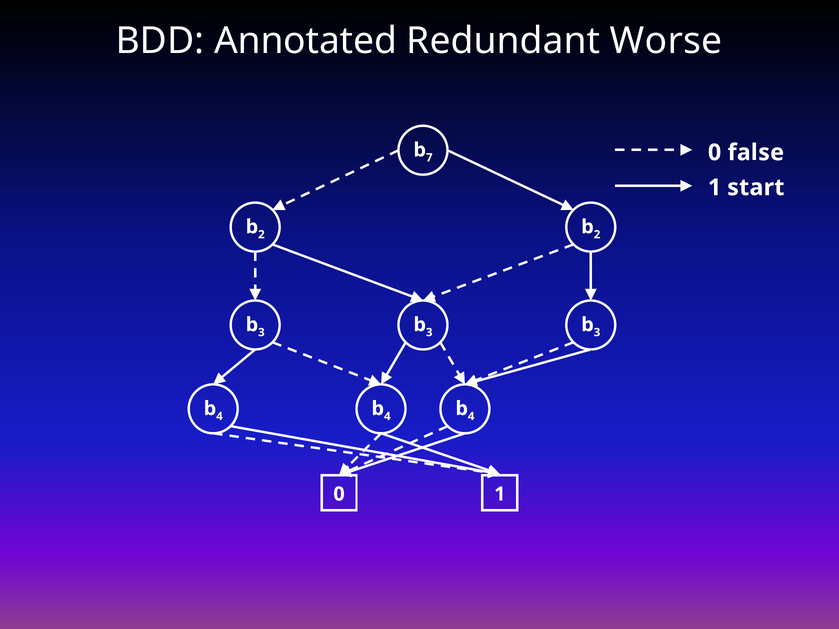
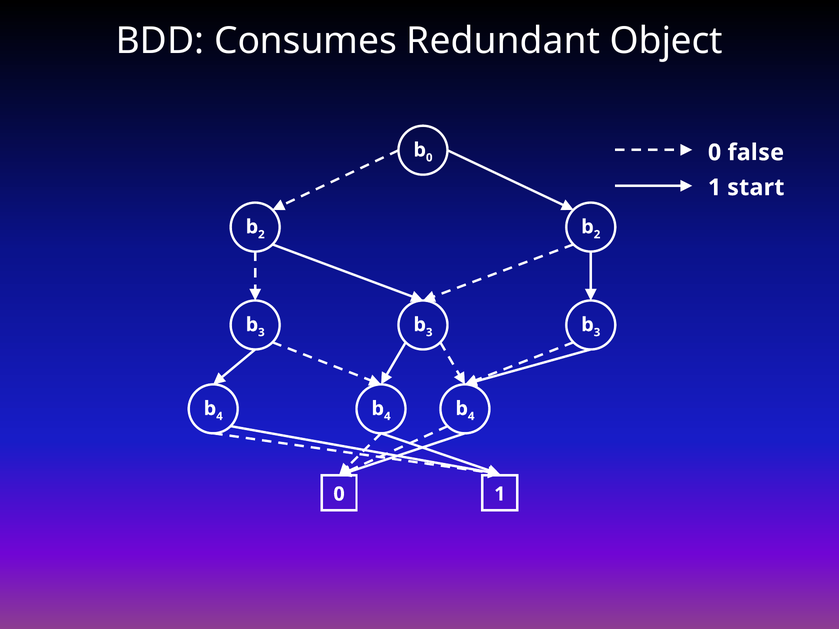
Annotated: Annotated -> Consumes (306, 41)
Worse: Worse -> Object (666, 41)
7: 7 -> 0 (429, 158)
